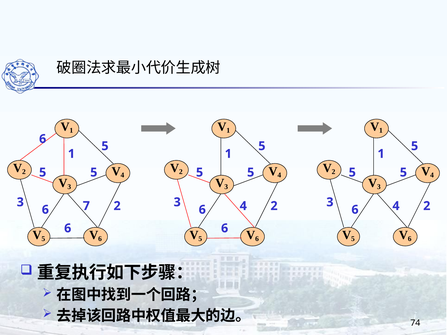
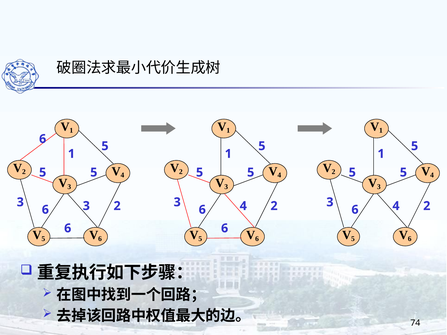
3 7: 7 -> 3 (86, 206)
